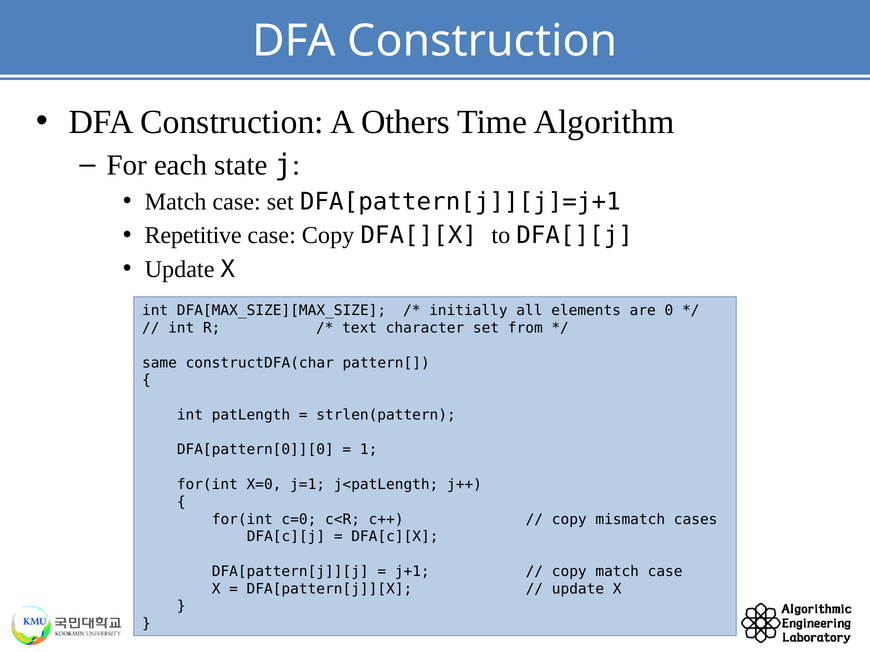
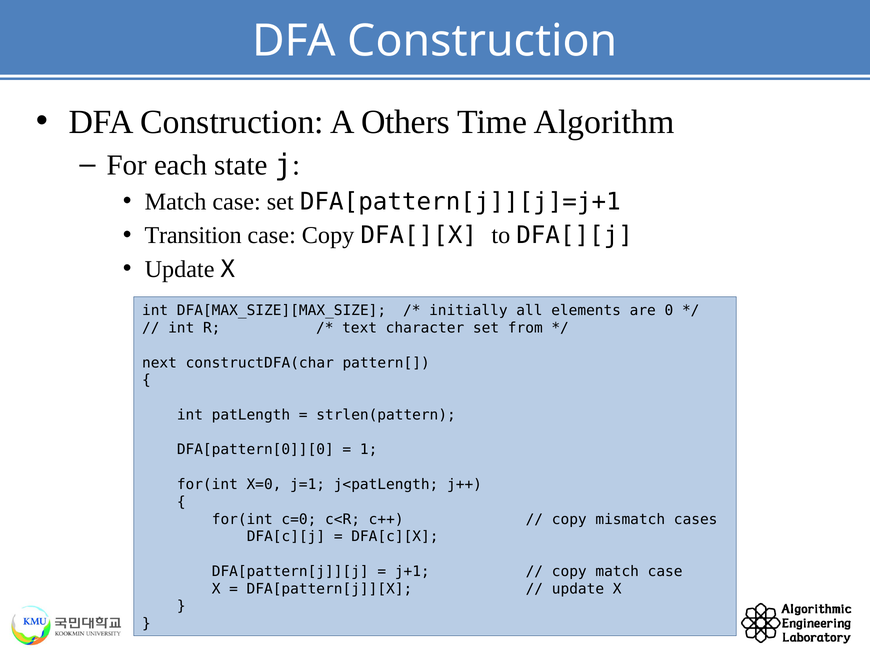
Repetitive: Repetitive -> Transition (193, 236)
same: same -> next (159, 363)
